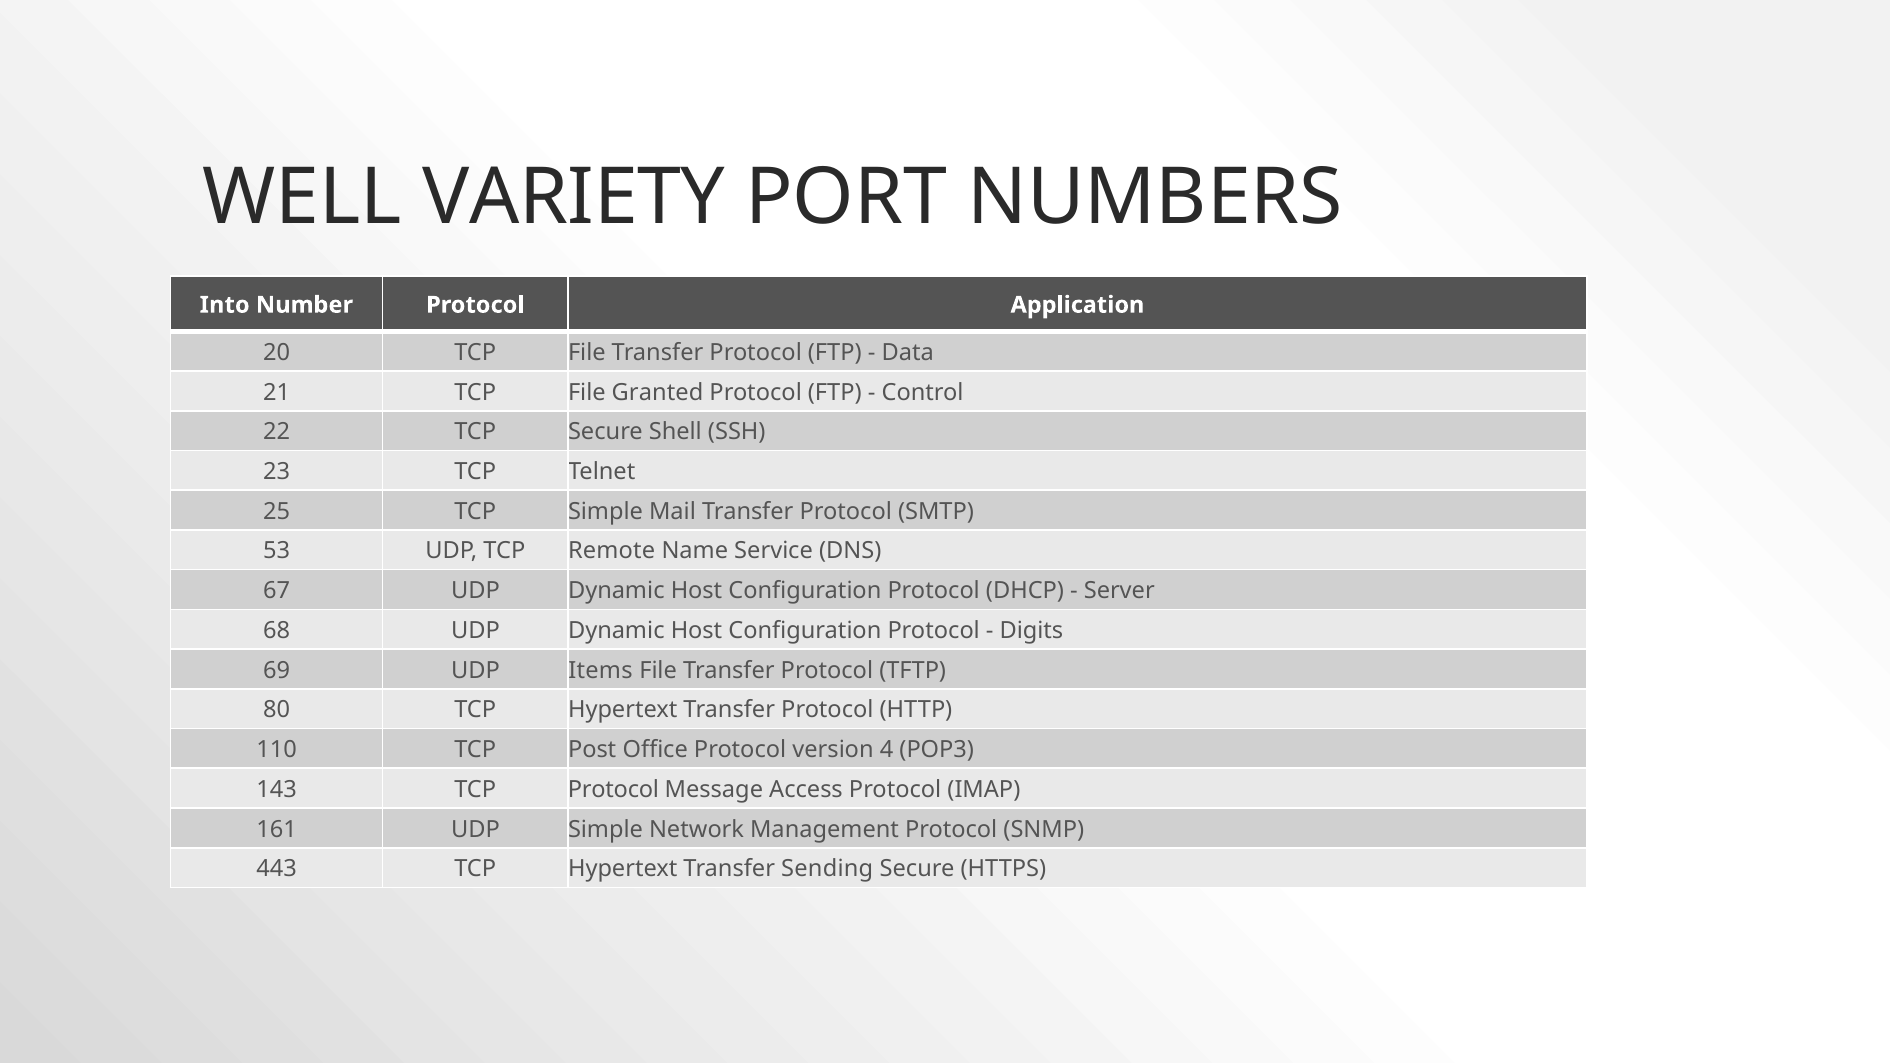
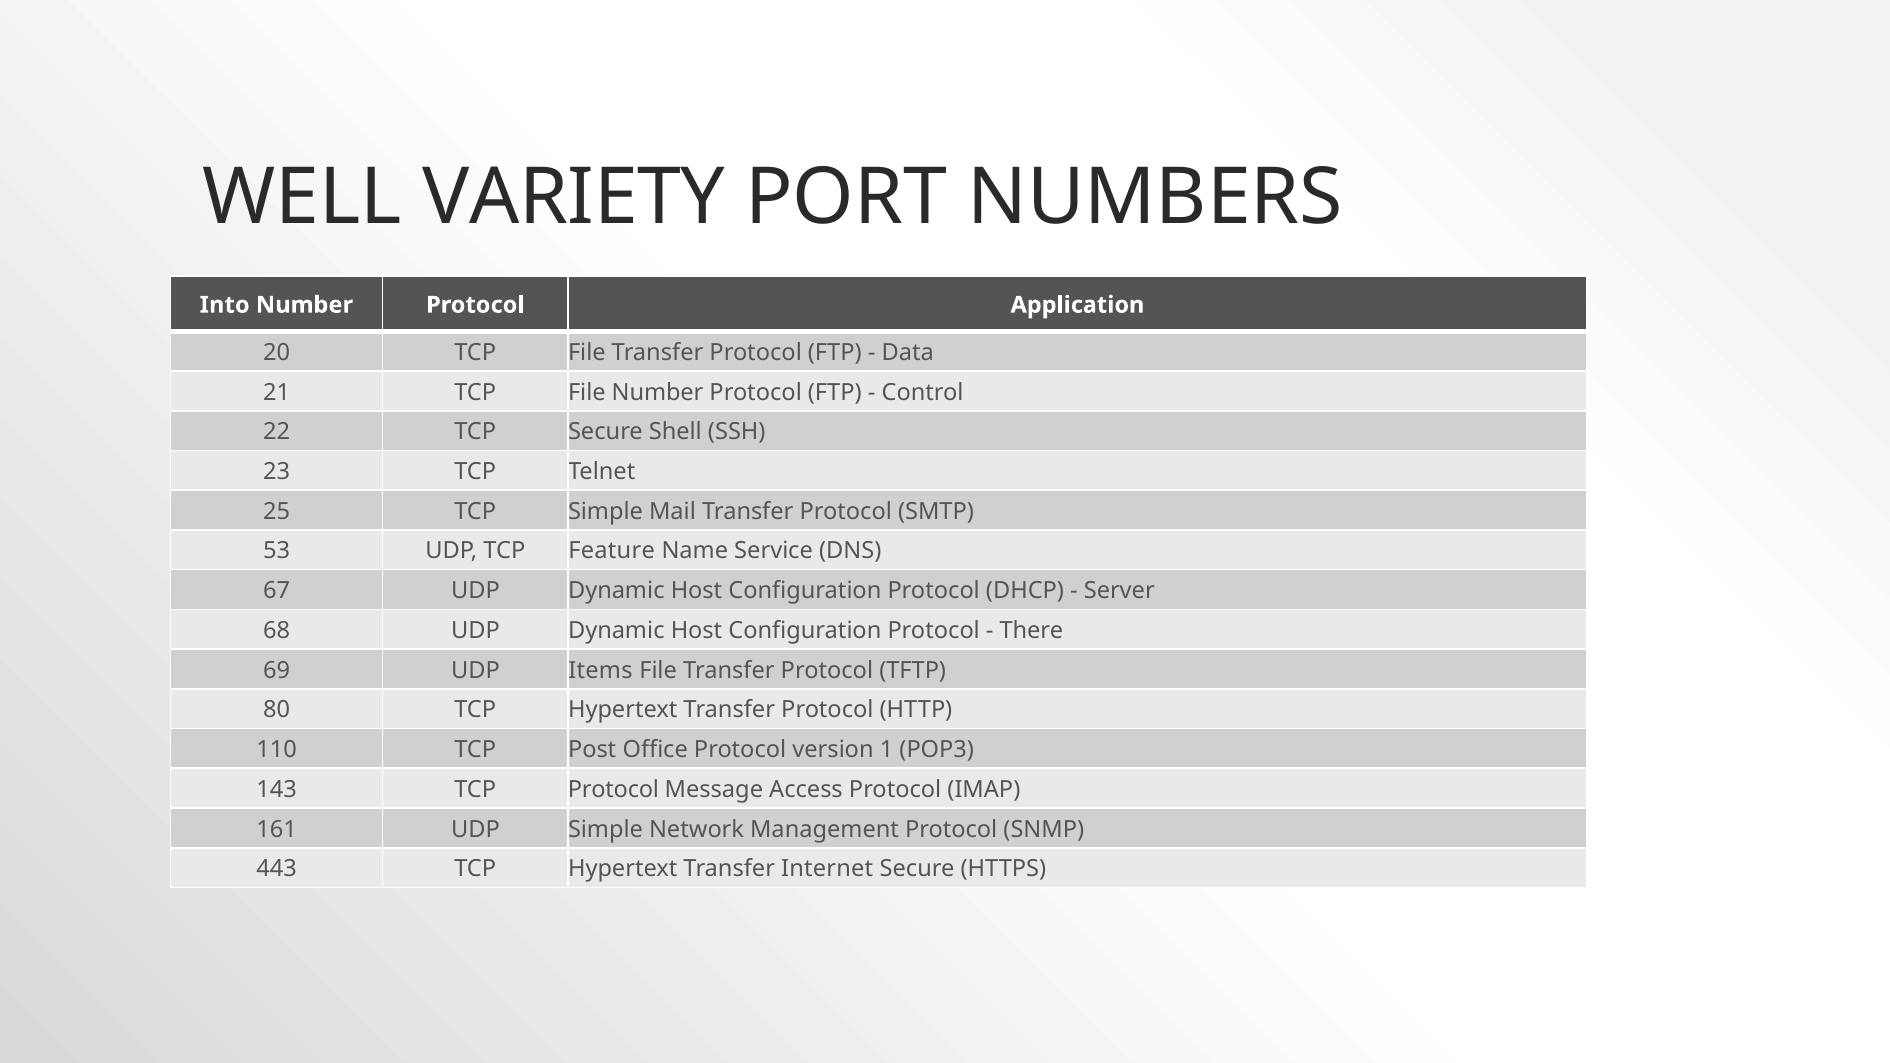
File Granted: Granted -> Number (658, 392)
Remote: Remote -> Feature (612, 551)
Digits: Digits -> There (1031, 631)
4: 4 -> 1 (887, 750)
Sending: Sending -> Internet (827, 869)
